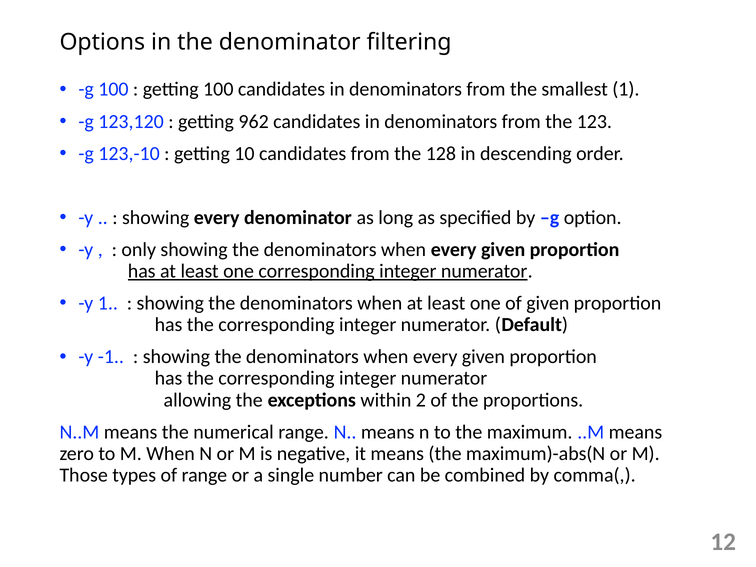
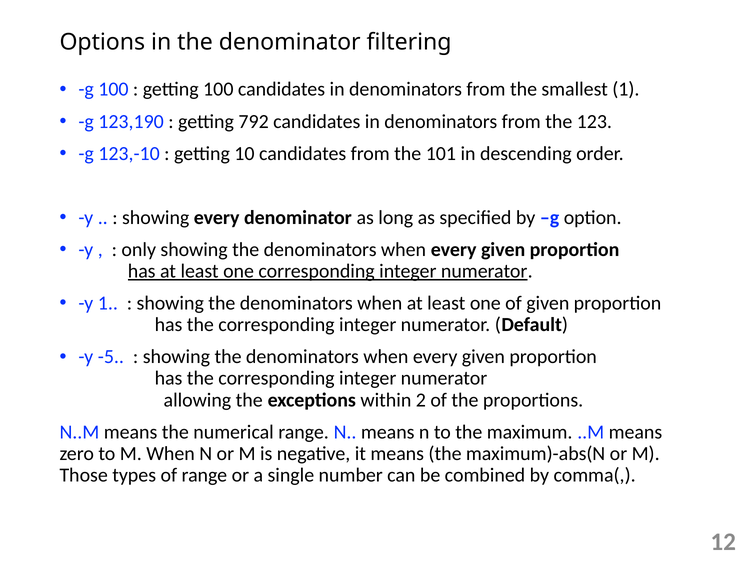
123,120: 123,120 -> 123,190 (131, 121)
962: 962 -> 792 (254, 121)
128: 128 -> 101 (441, 153)
-1: -1 -> -5 (111, 357)
